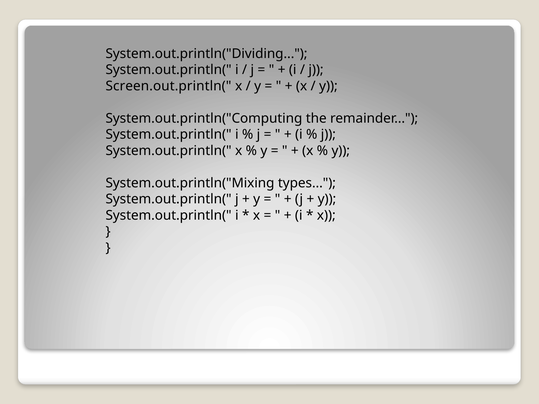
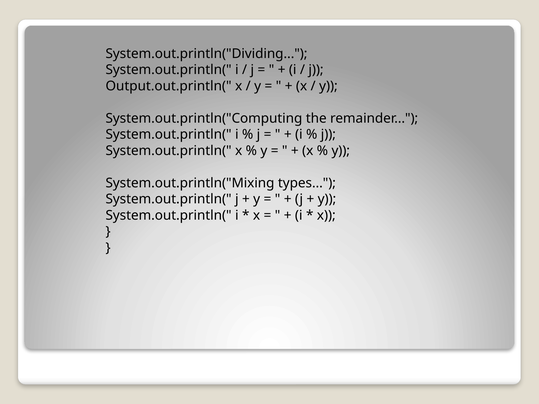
Screen.out.println(: Screen.out.println( -> Output.out.println( (169, 86)
